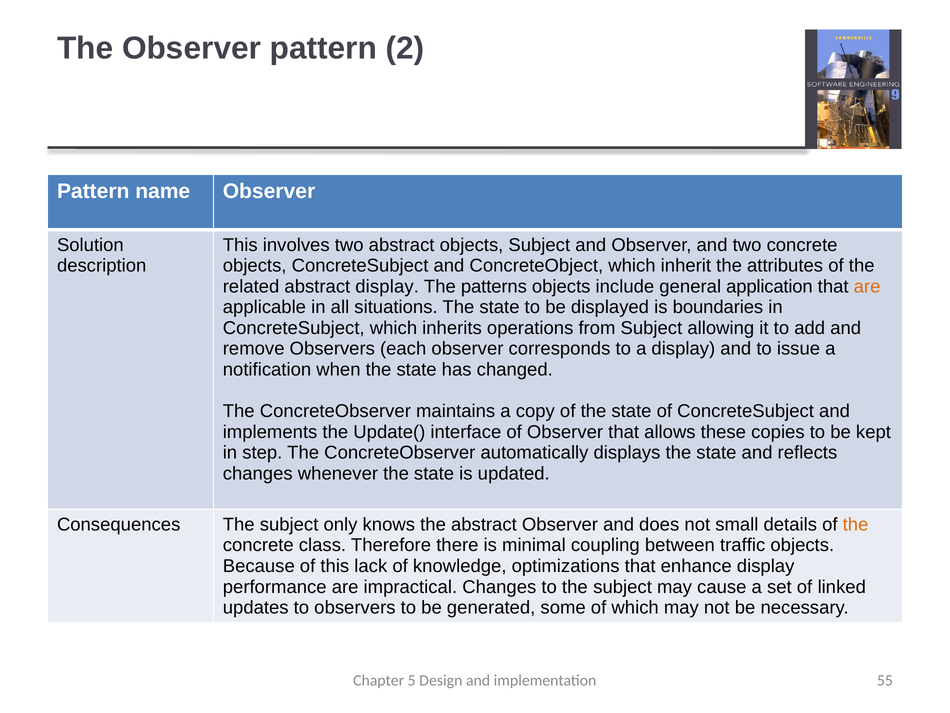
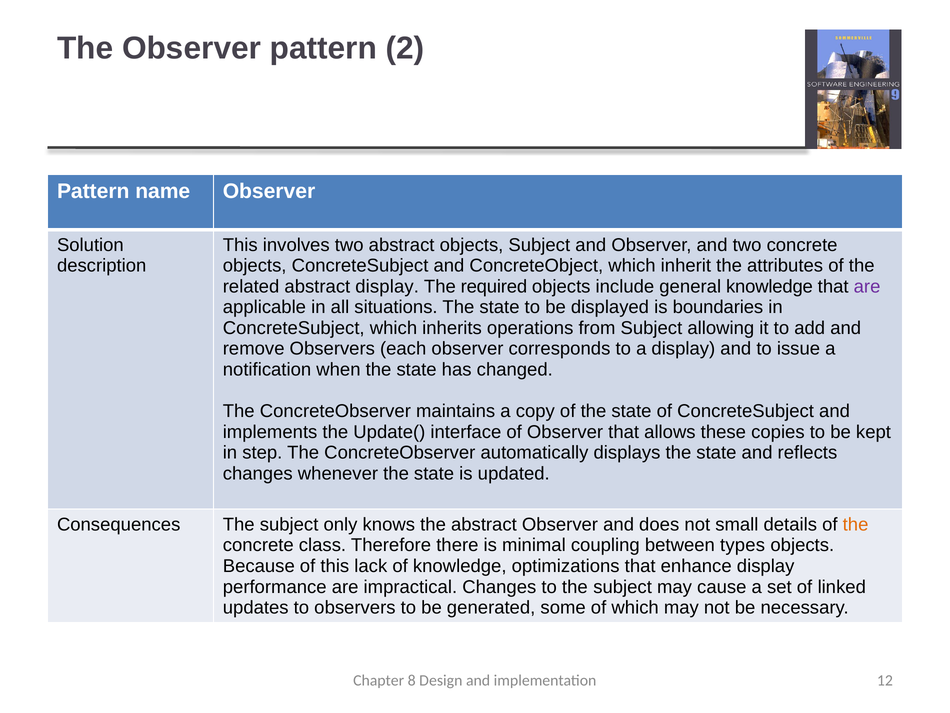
patterns: patterns -> required (494, 286)
general application: application -> knowledge (769, 286)
are colour: orange -> purple (867, 286)
traffic: traffic -> types (743, 545)
5: 5 -> 8 (412, 680)
55: 55 -> 12 (885, 680)
